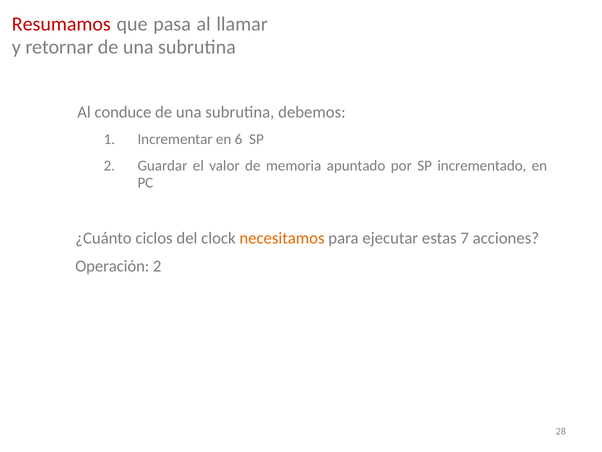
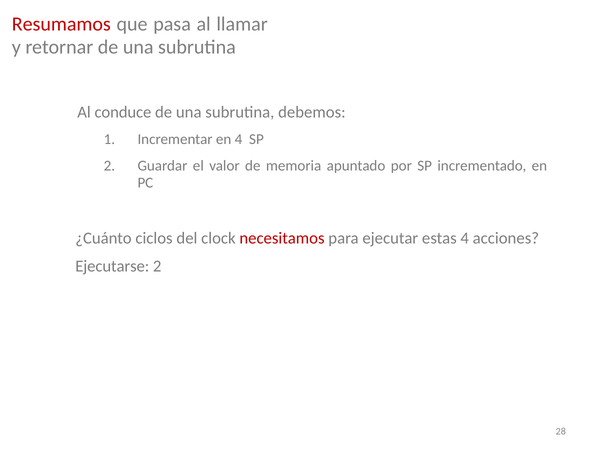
en 6: 6 -> 4 (239, 139)
necesitamos colour: orange -> red (282, 238)
estas 7: 7 -> 4 (465, 238)
Operación: Operación -> Ejecutarse (112, 266)
